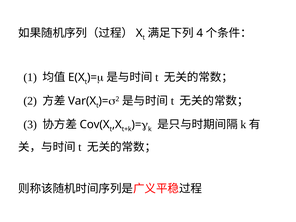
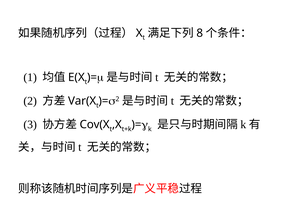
4: 4 -> 8 (200, 33)
